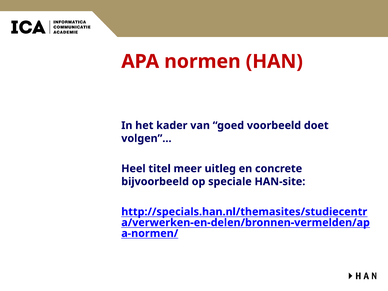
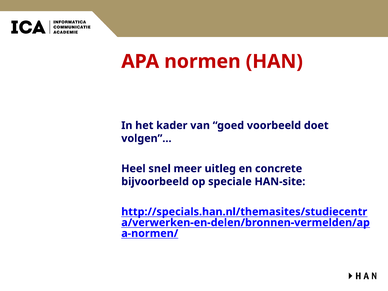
titel: titel -> snel (160, 169)
